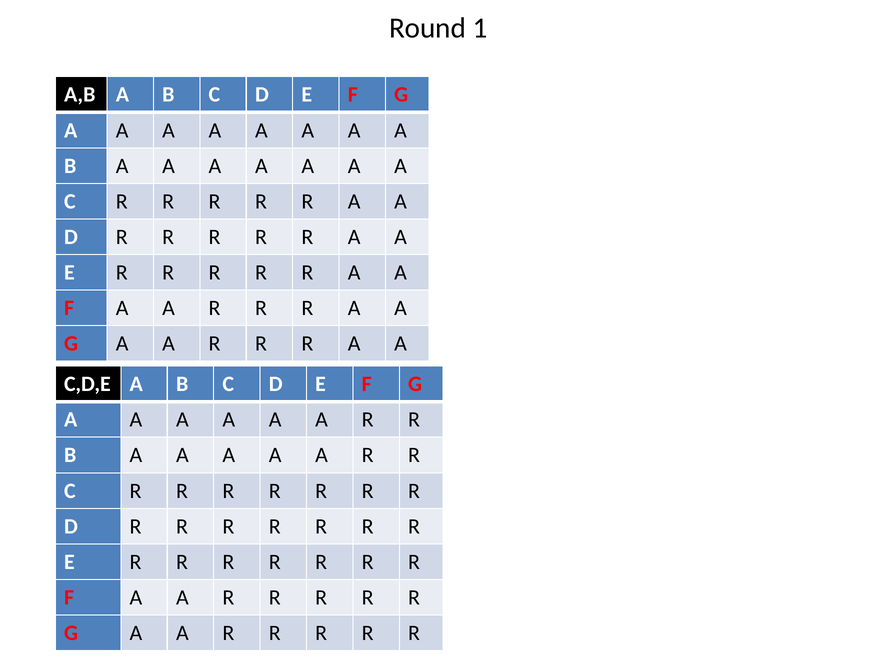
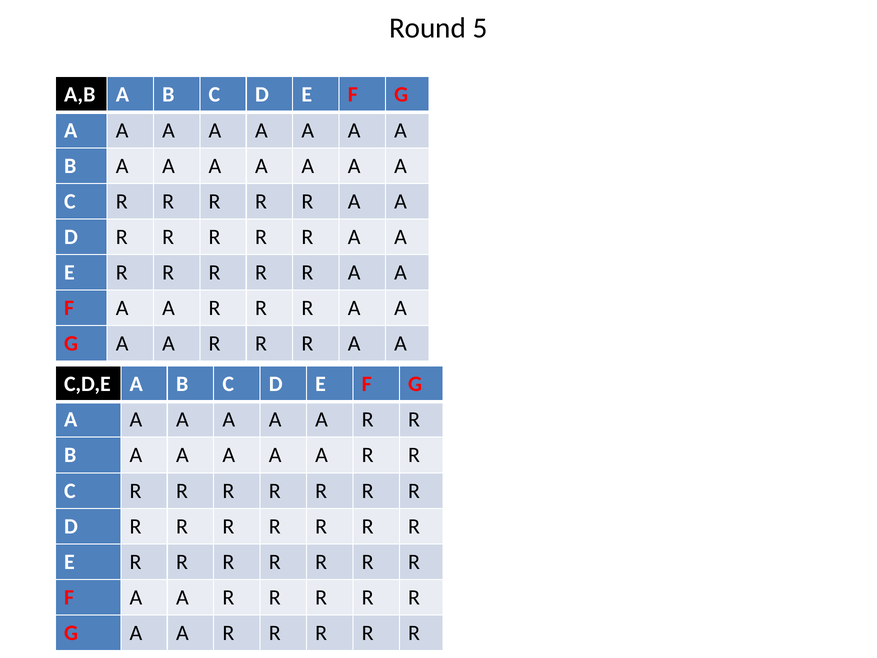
1: 1 -> 5 (480, 28)
